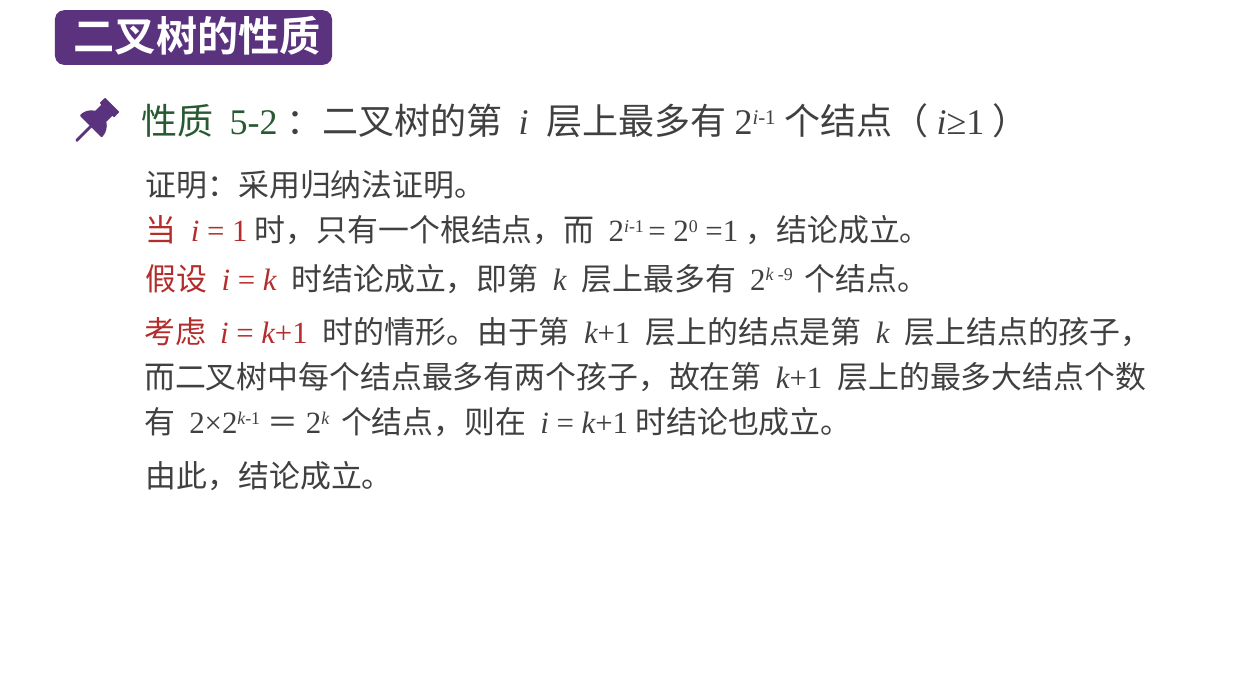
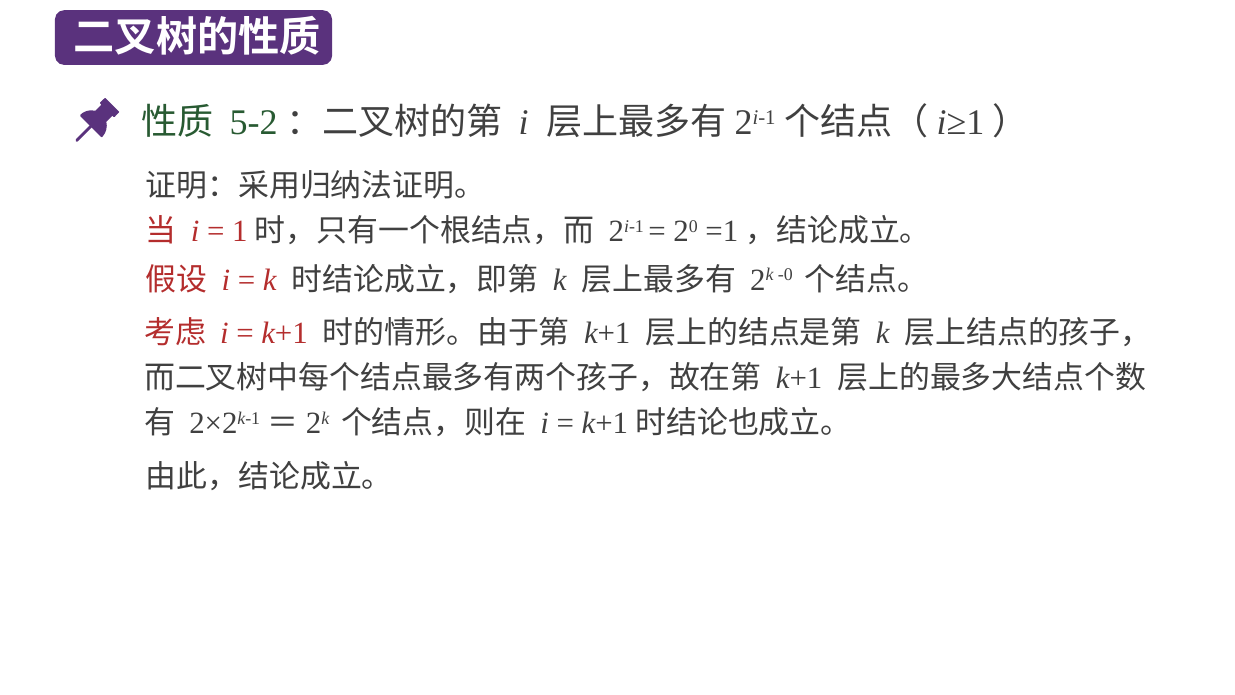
-9: -9 -> -0 (785, 275)
